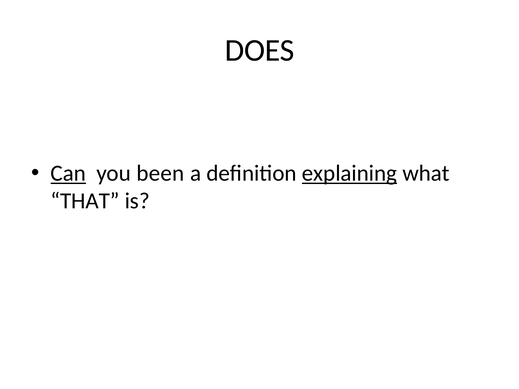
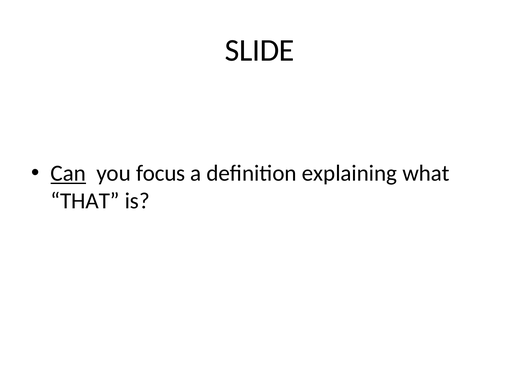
DOES: DOES -> SLIDE (260, 50)
been: been -> focus (161, 173)
explaining underline: present -> none (350, 173)
